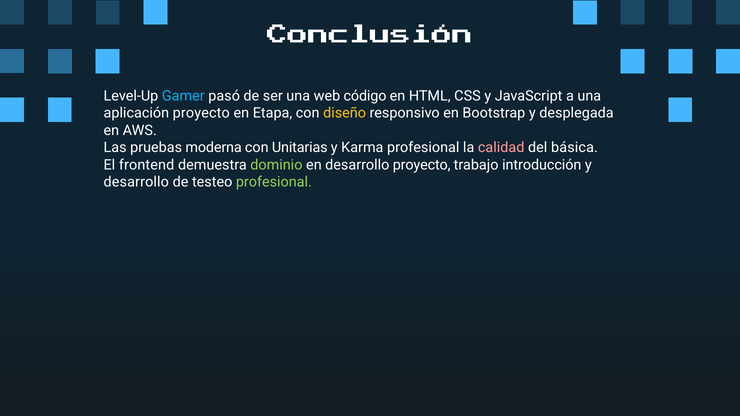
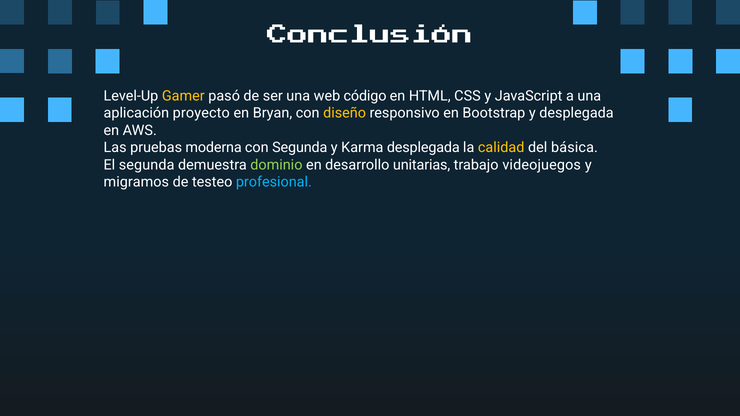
Gamer colour: light blue -> yellow (183, 96)
Etapa: Etapa -> Bryan (273, 113)
con Unitarias: Unitarias -> Segunda (300, 148)
Karma profesional: profesional -> desplegada (423, 148)
calidad colour: pink -> yellow (501, 148)
El frontend: frontend -> segunda (147, 165)
desarrollo proyecto: proyecto -> unitarias (422, 165)
introducción: introducción -> videojuegos (542, 165)
desarrollo: desarrollo -> migramos (136, 182)
profesional colour: light green -> light blue (274, 182)
